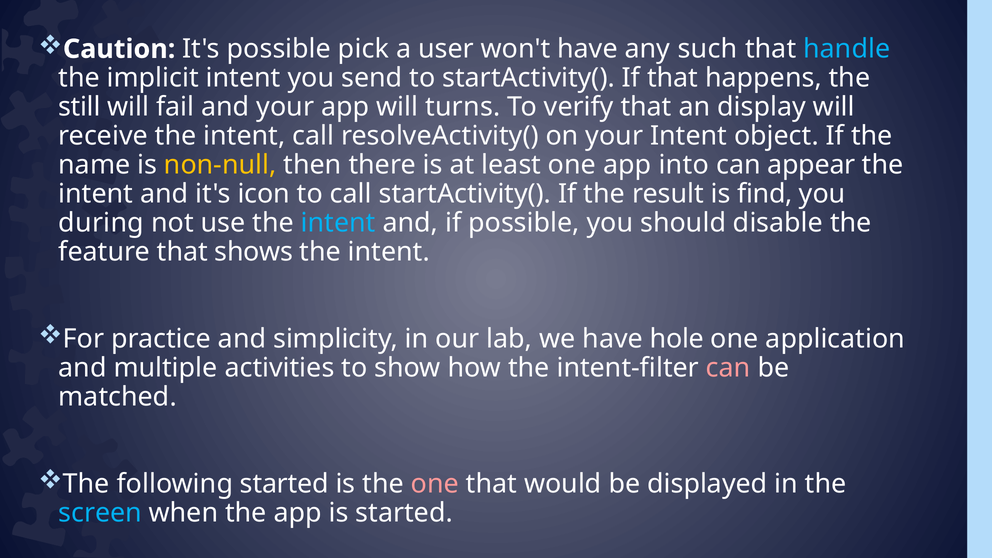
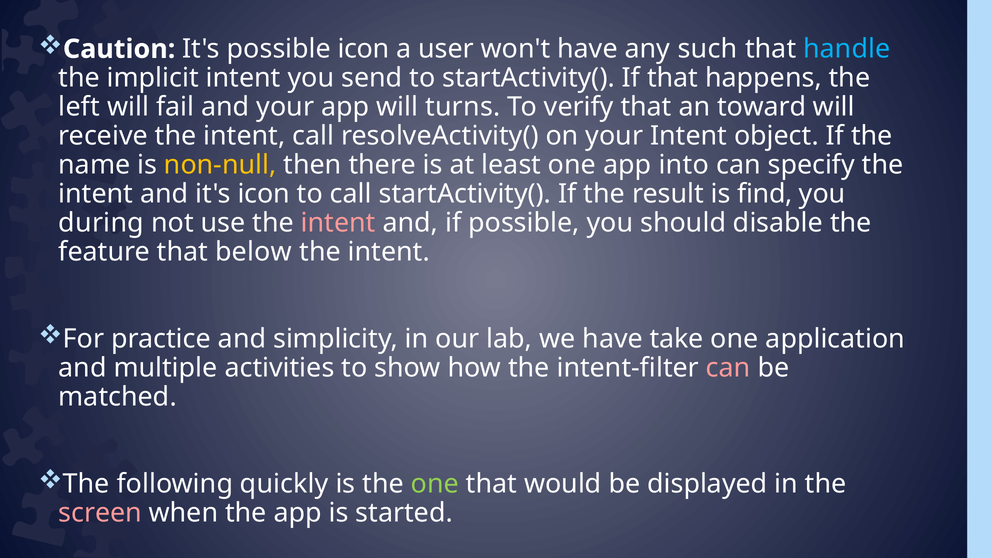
possible pick: pick -> icon (364, 49)
still: still -> left (79, 107)
display: display -> toward (762, 107)
appear: appear -> specify (811, 165)
intent colour: light blue -> pink (338, 223)
shows: shows -> below (254, 252)
hole: hole -> take (677, 339)
following started: started -> quickly (284, 484)
one colour: pink -> light green (435, 484)
screen colour: light blue -> pink (100, 513)
